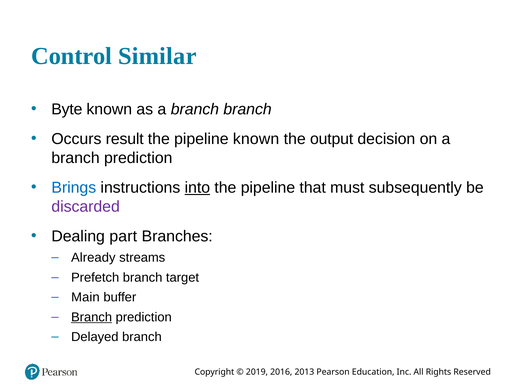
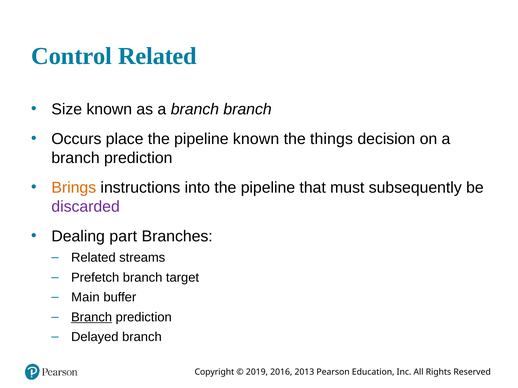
Control Similar: Similar -> Related (157, 56)
Byte: Byte -> Size (67, 109)
result: result -> place (125, 139)
output: output -> things (331, 139)
Brings colour: blue -> orange (74, 188)
into underline: present -> none (197, 188)
Already: Already -> Related (93, 258)
